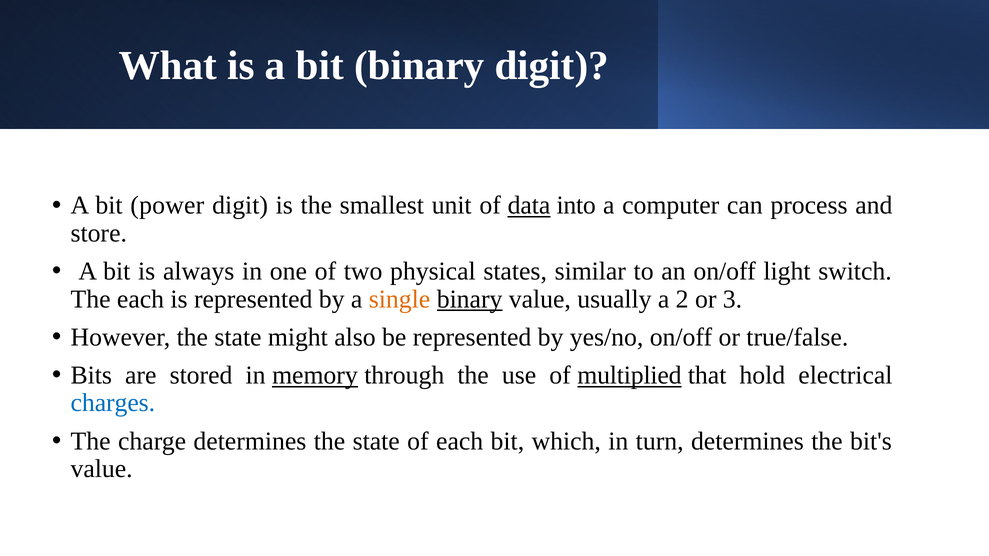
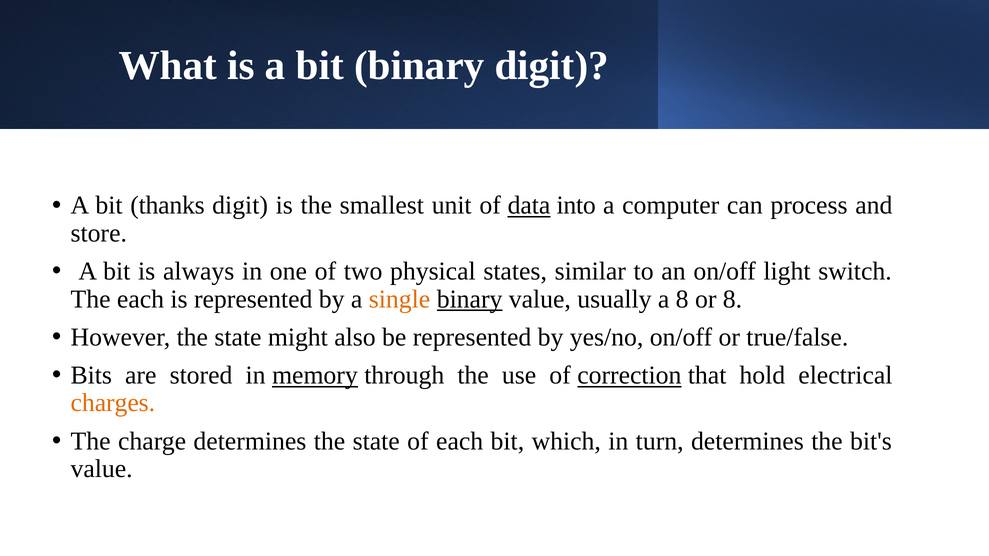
power: power -> thanks (168, 205)
a 2: 2 -> 8 (682, 299)
or 3: 3 -> 8 (732, 299)
multiplied: multiplied -> correction (629, 375)
charges colour: blue -> orange (113, 403)
